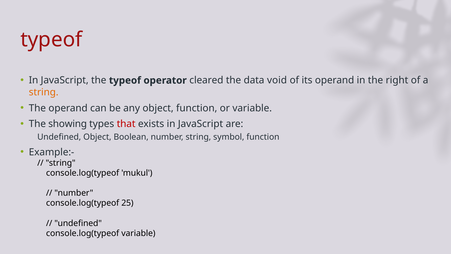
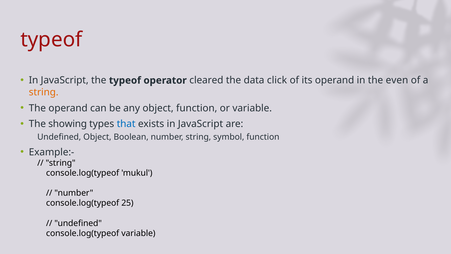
void: void -> click (277, 80)
right: right -> even (397, 80)
that colour: red -> blue (126, 124)
